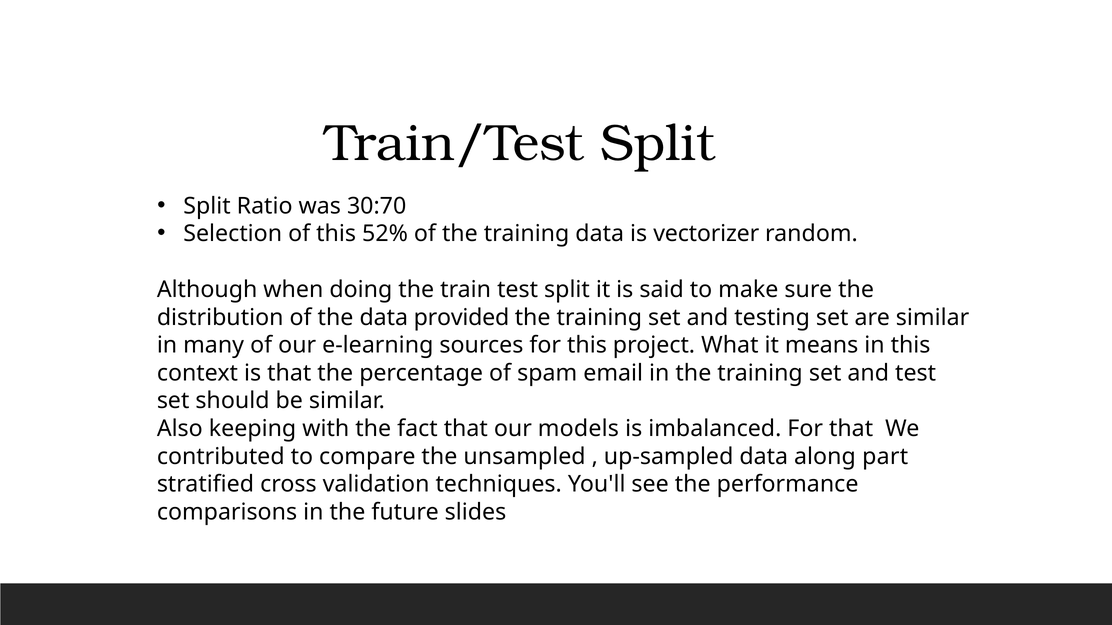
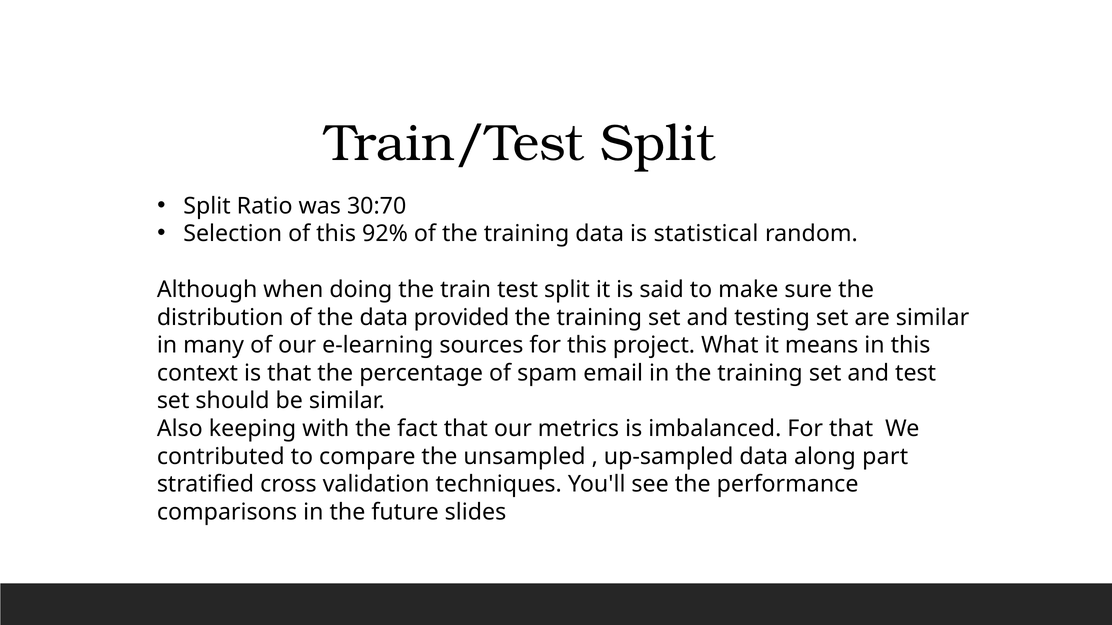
52%: 52% -> 92% (385, 234)
vectorizer: vectorizer -> statistical (706, 234)
models: models -> metrics (578, 429)
